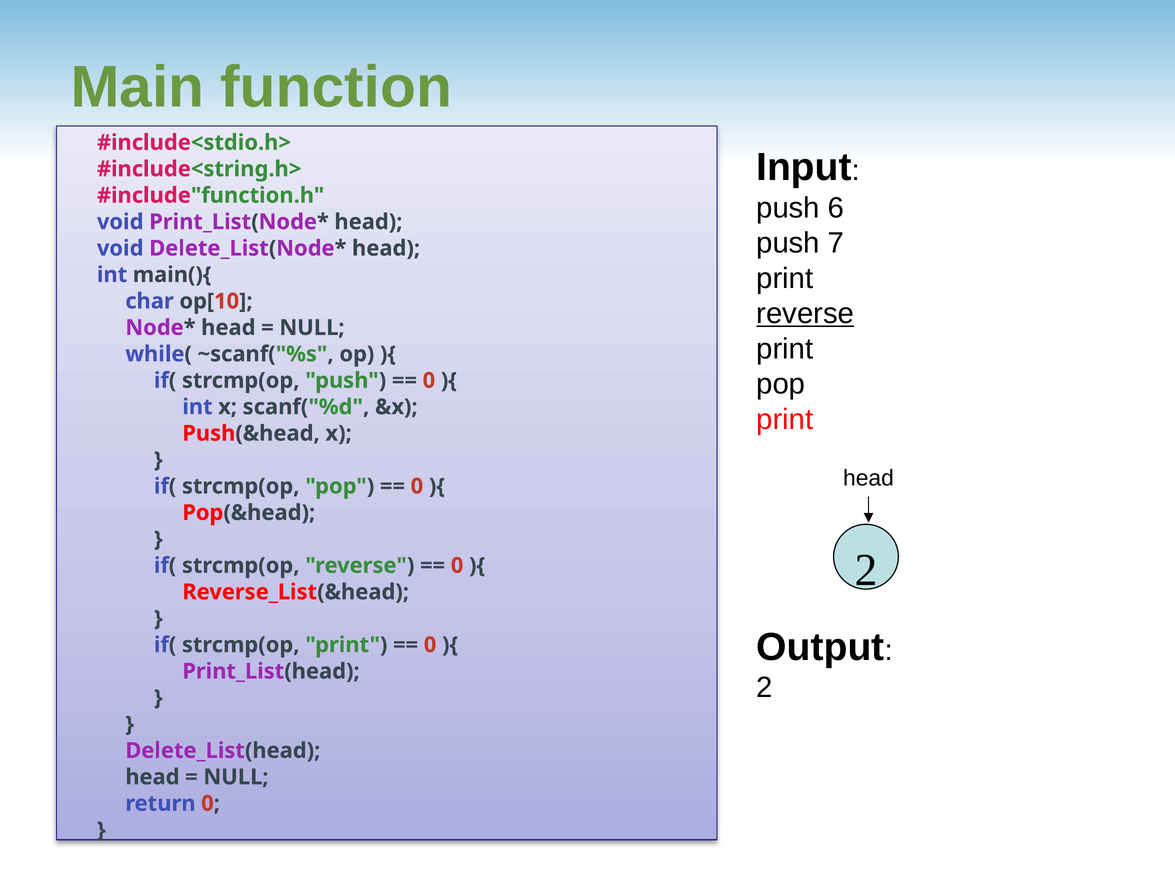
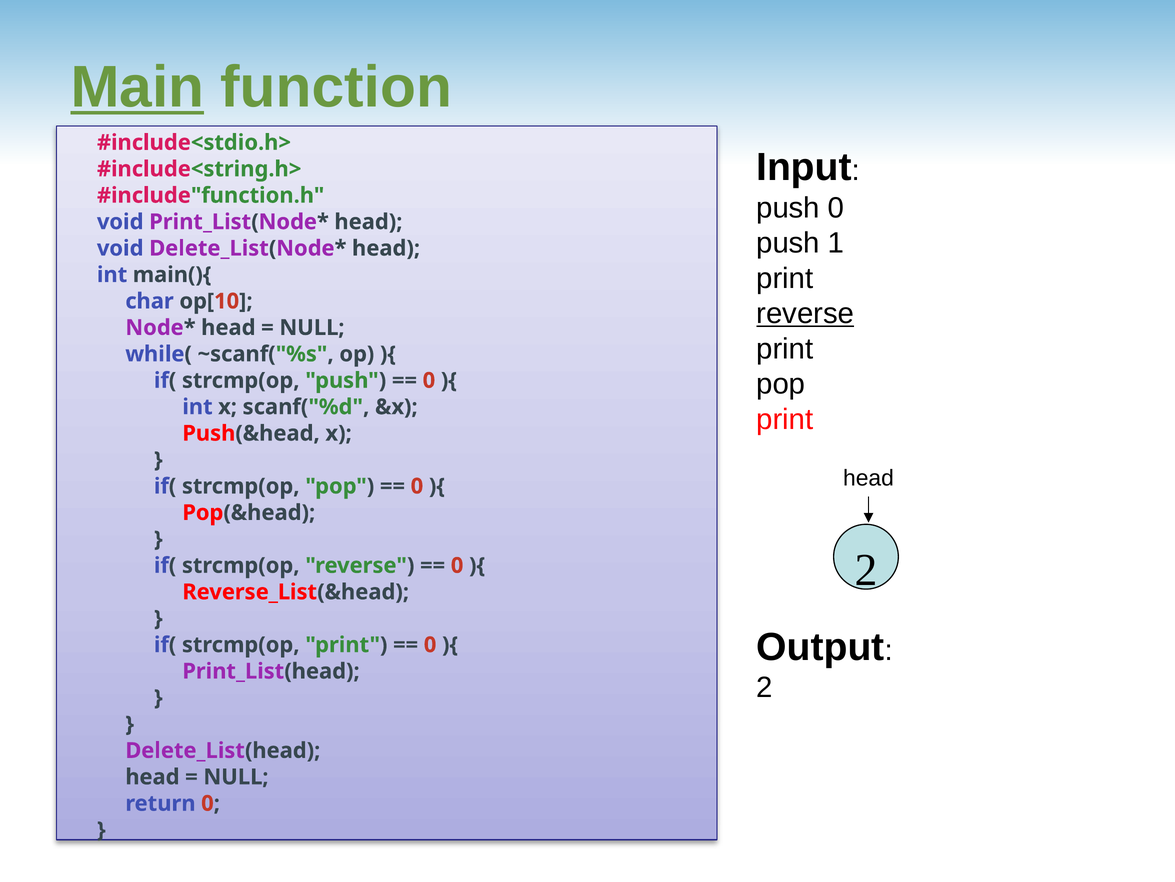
Main underline: none -> present (137, 87)
push 6: 6 -> 0 (836, 208)
7: 7 -> 1 (836, 243)
